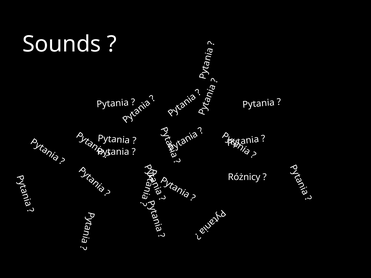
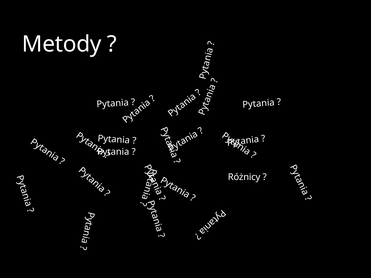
Sounds: Sounds -> Metody (62, 44)
